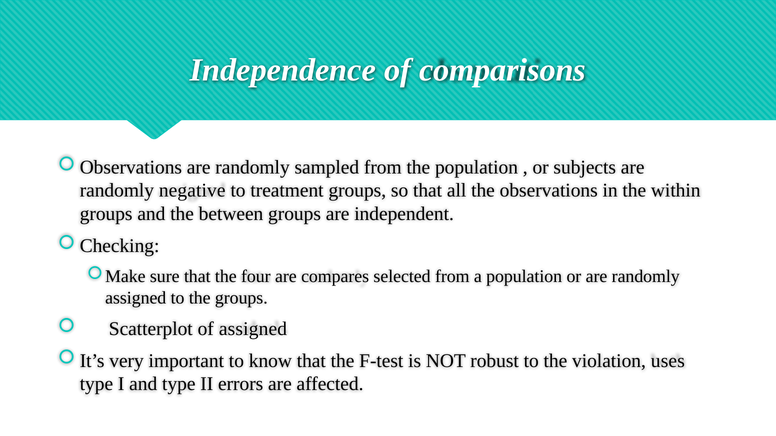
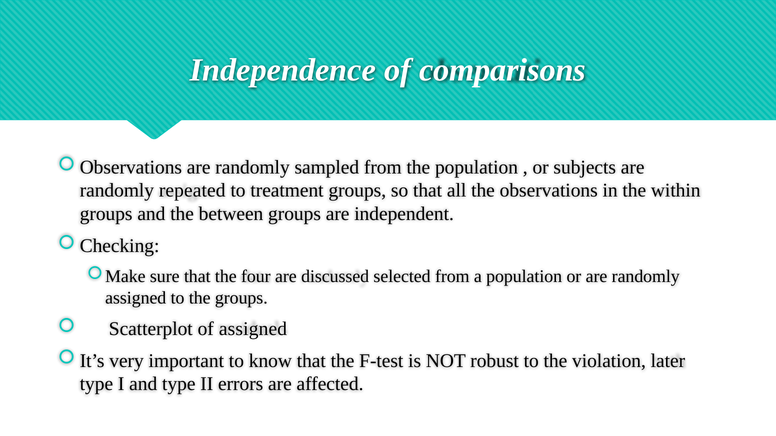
negative: negative -> repeated (192, 191)
compares: compares -> discussed (335, 277)
uses: uses -> later (668, 361)
